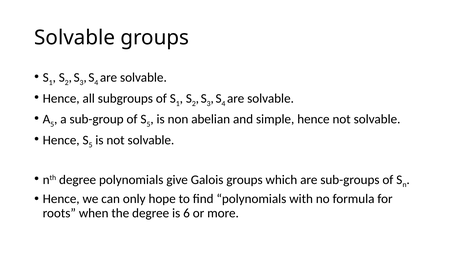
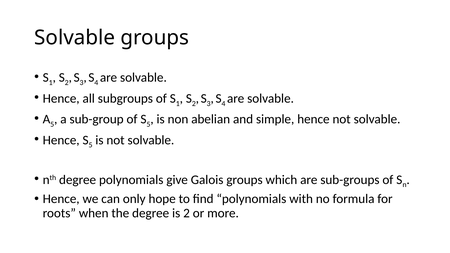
is 6: 6 -> 2 (187, 213)
